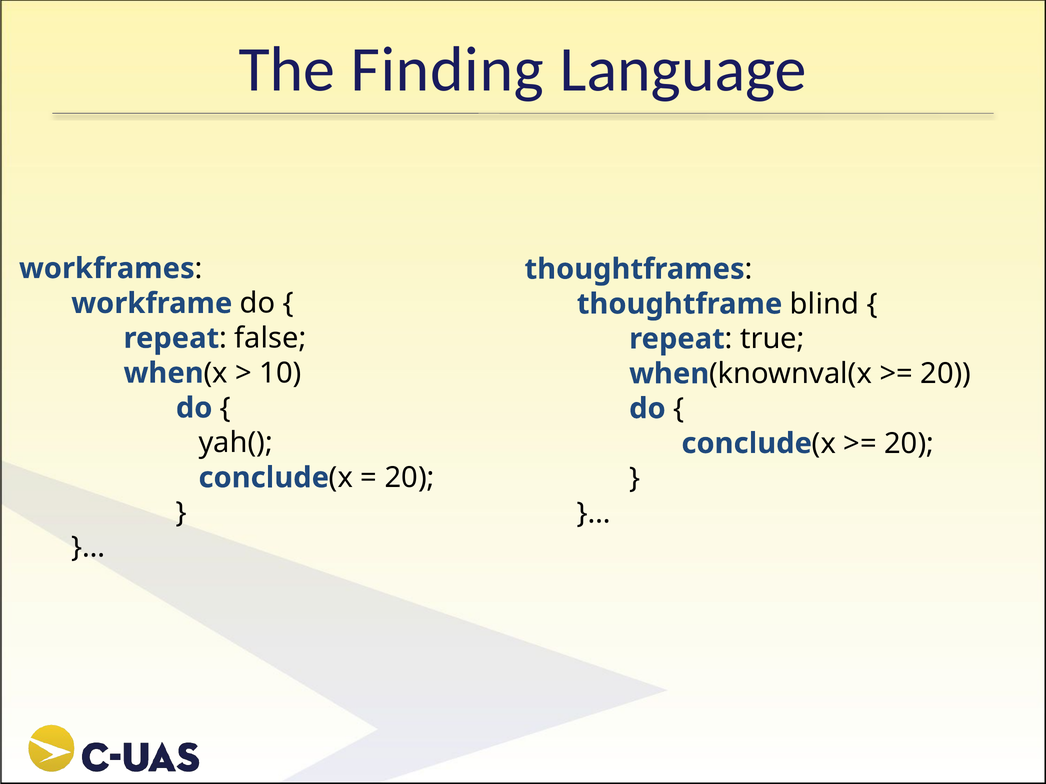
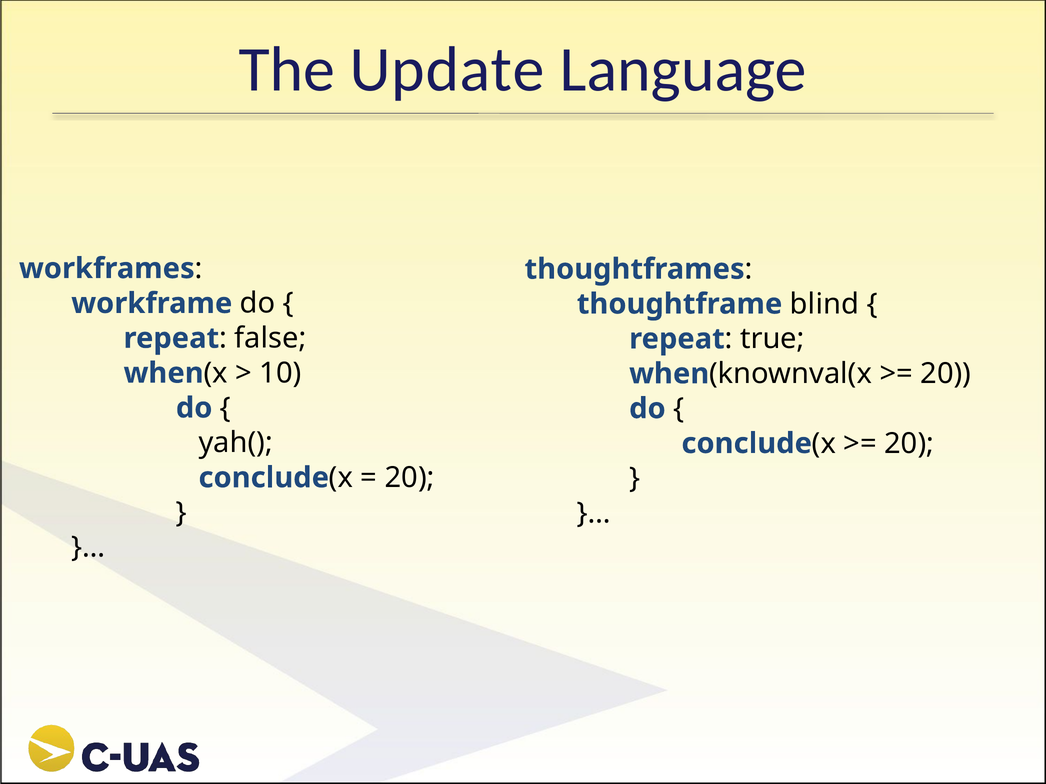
Finding: Finding -> Update (447, 70)
